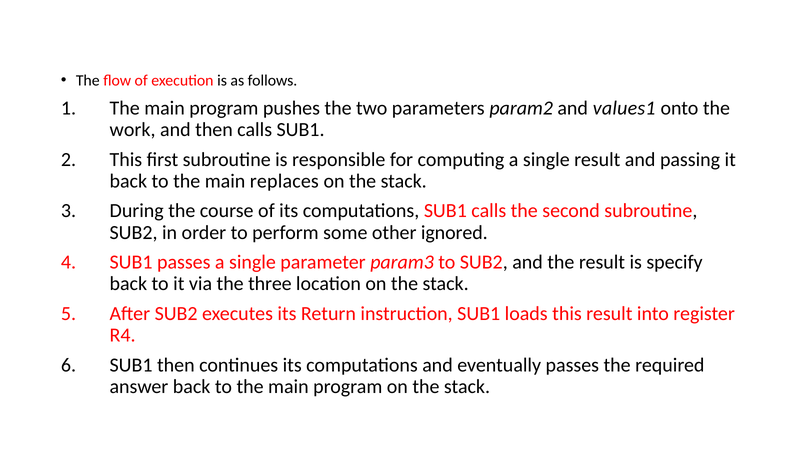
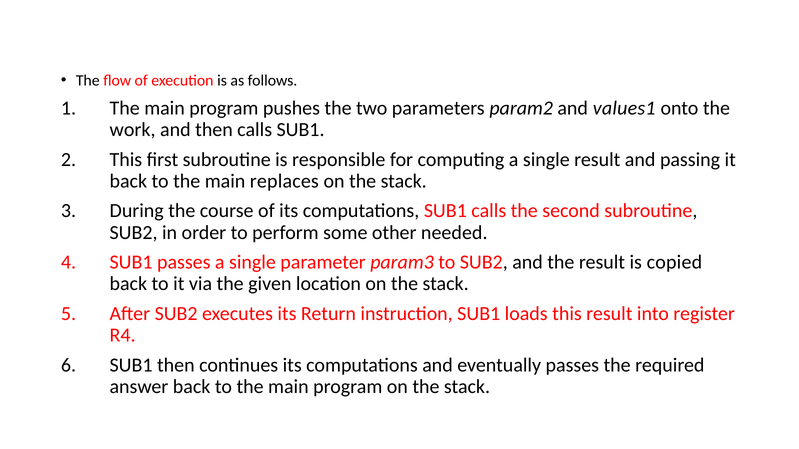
ignored: ignored -> needed (454, 233)
specify: specify -> copied (674, 263)
three: three -> given (270, 284)
